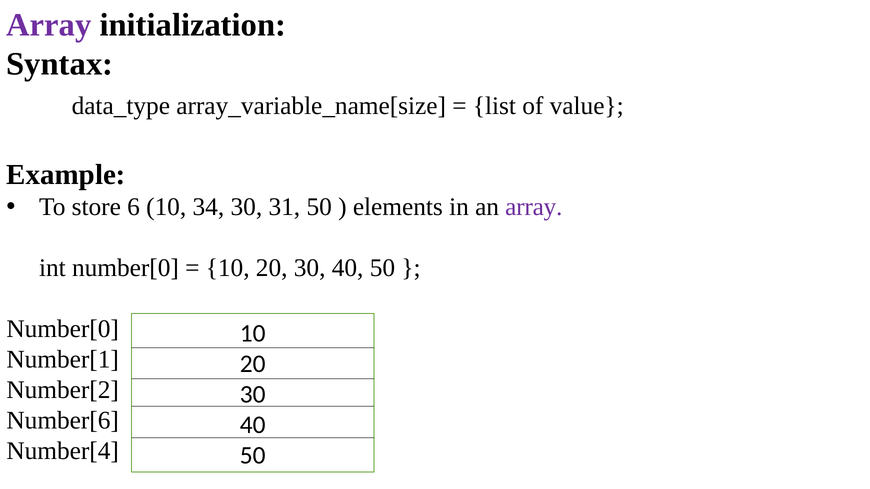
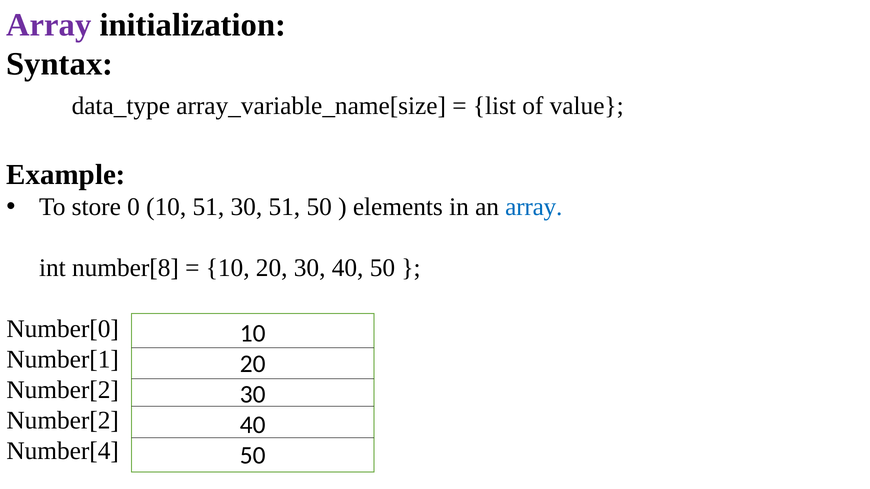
6: 6 -> 0 (134, 207)
10 34: 34 -> 51 (208, 207)
30 31: 31 -> 51 (284, 207)
array colour: purple -> blue (534, 207)
int number[0: number[0 -> number[8 (125, 268)
Number[6: Number[6 -> Number[2 (63, 421)
